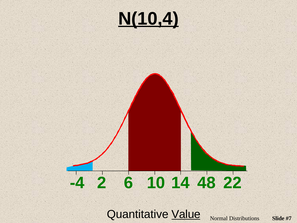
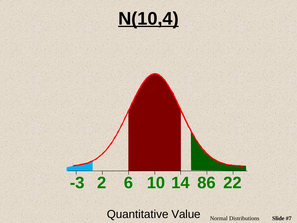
-4: -4 -> -3 (77, 183)
48: 48 -> 86 (206, 183)
Value underline: present -> none (186, 214)
